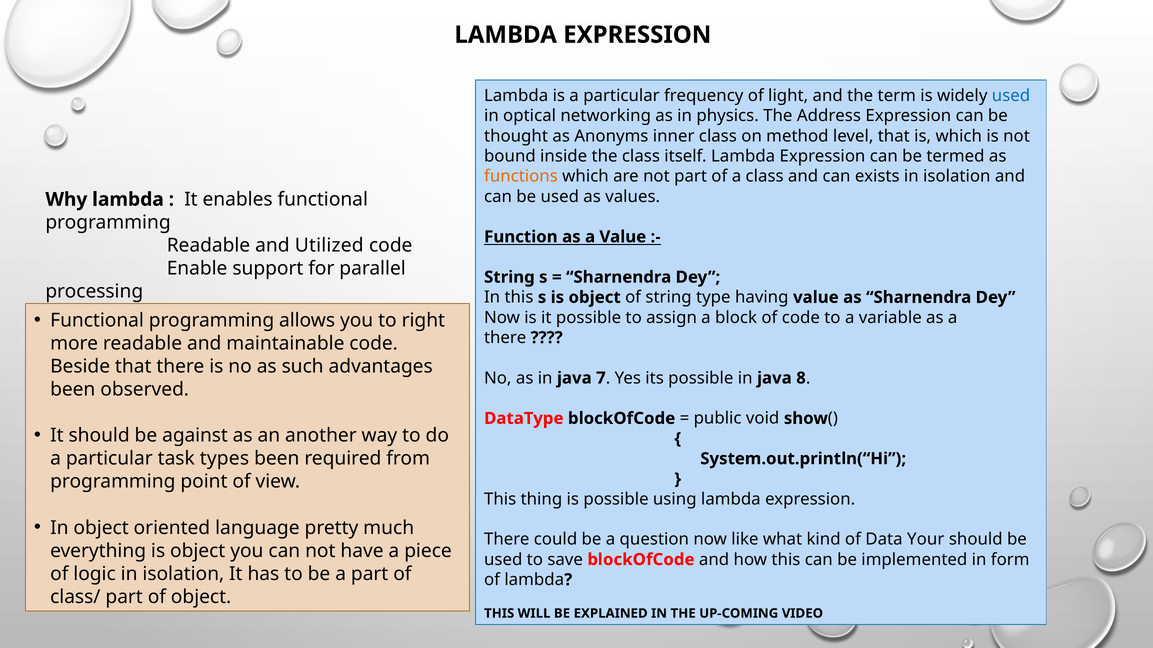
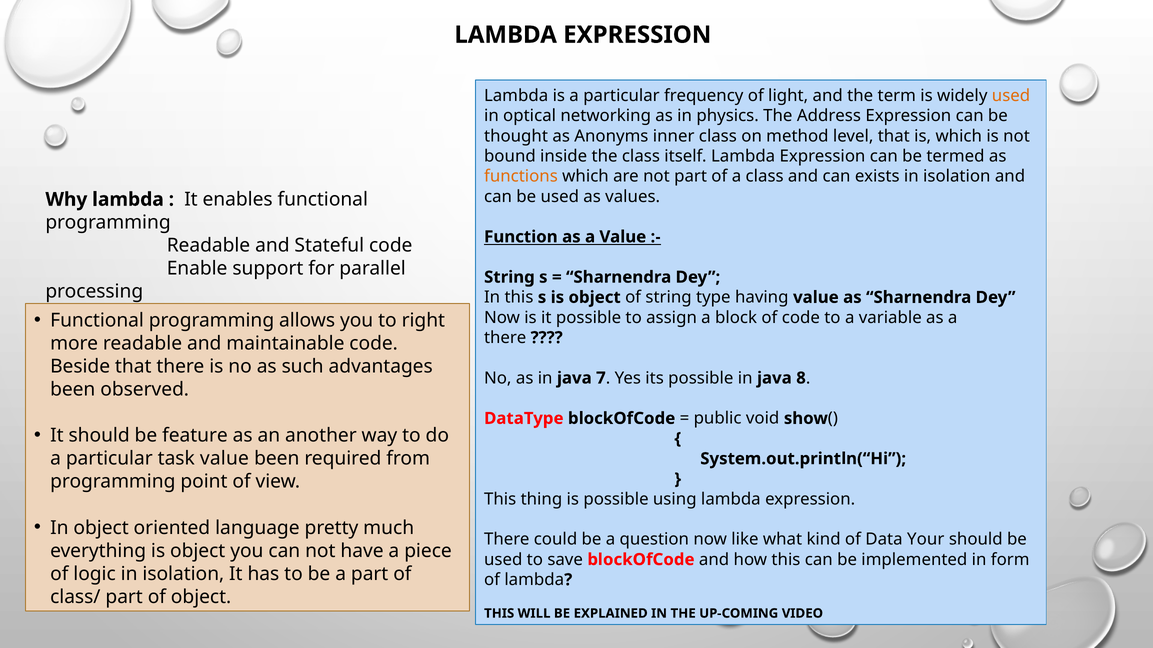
used colour: blue -> orange (1011, 96)
Utilized: Utilized -> Stateful (329, 246)
against: against -> feature (195, 436)
task types: types -> value (224, 459)
